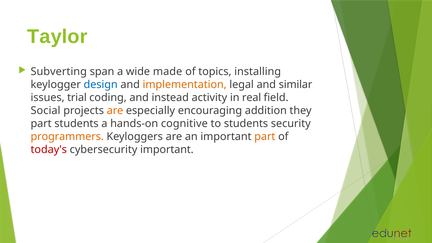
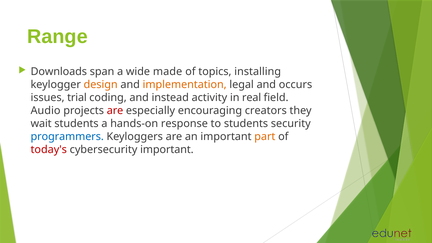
Taylor: Taylor -> Range (57, 37)
Subverting: Subverting -> Downloads (59, 72)
design colour: blue -> orange (101, 85)
similar: similar -> occurs (295, 85)
Social: Social -> Audio (46, 111)
are colour: orange -> red (115, 111)
addition: addition -> creators (266, 111)
part: part -> wait (41, 124)
cognitive: cognitive -> response (184, 124)
programmers colour: orange -> blue (67, 137)
